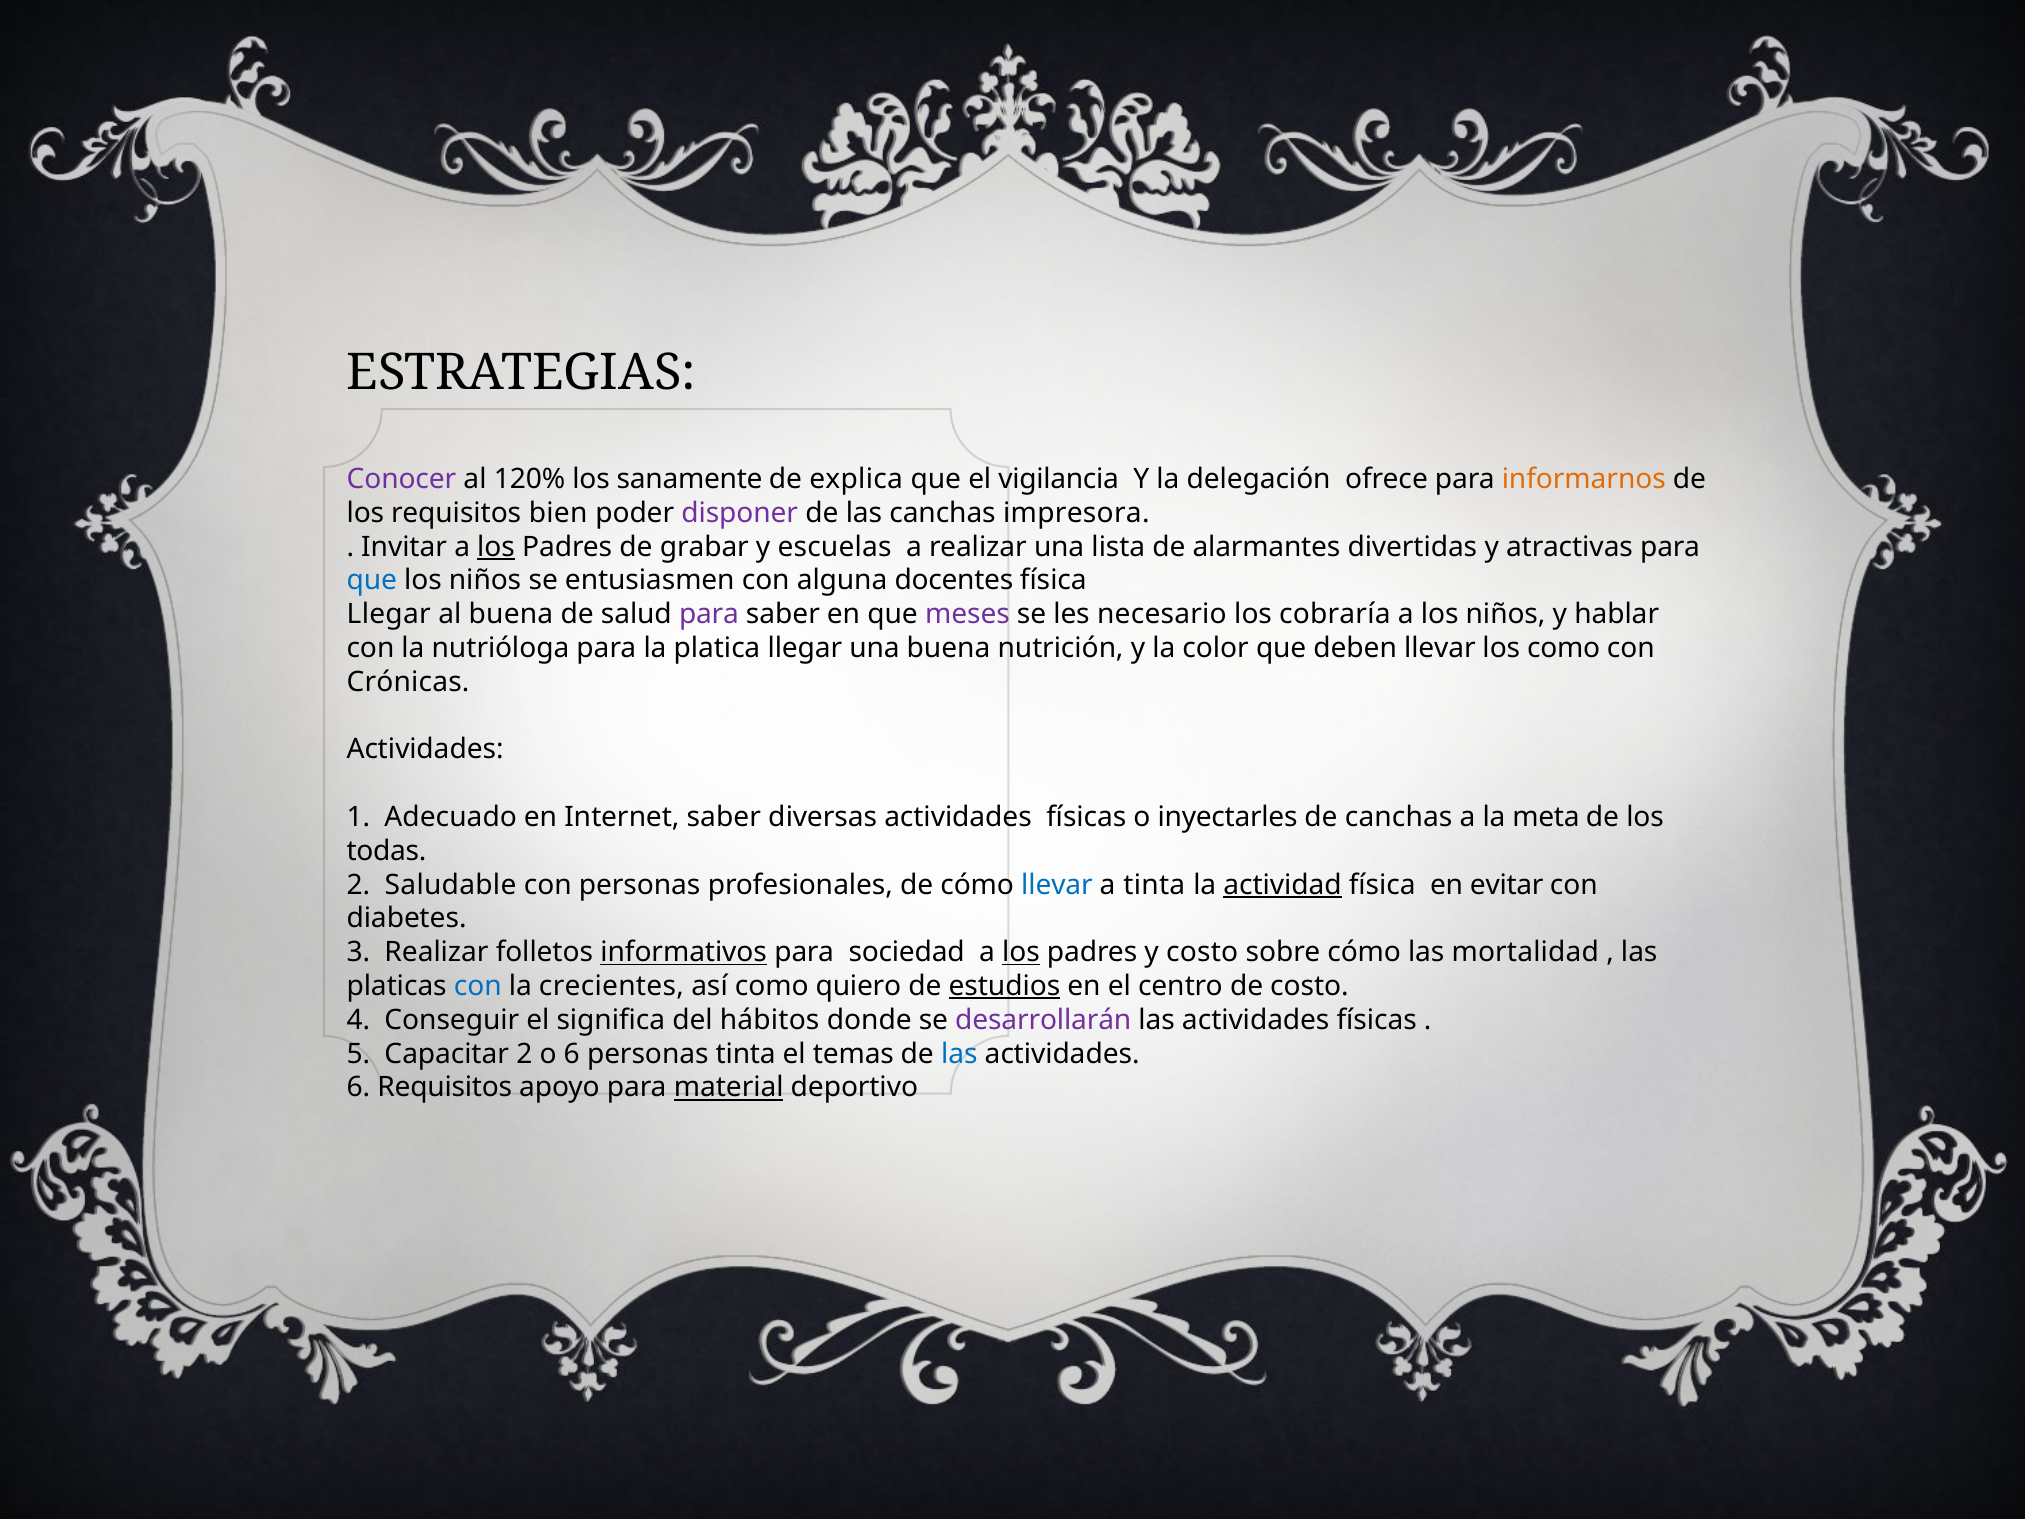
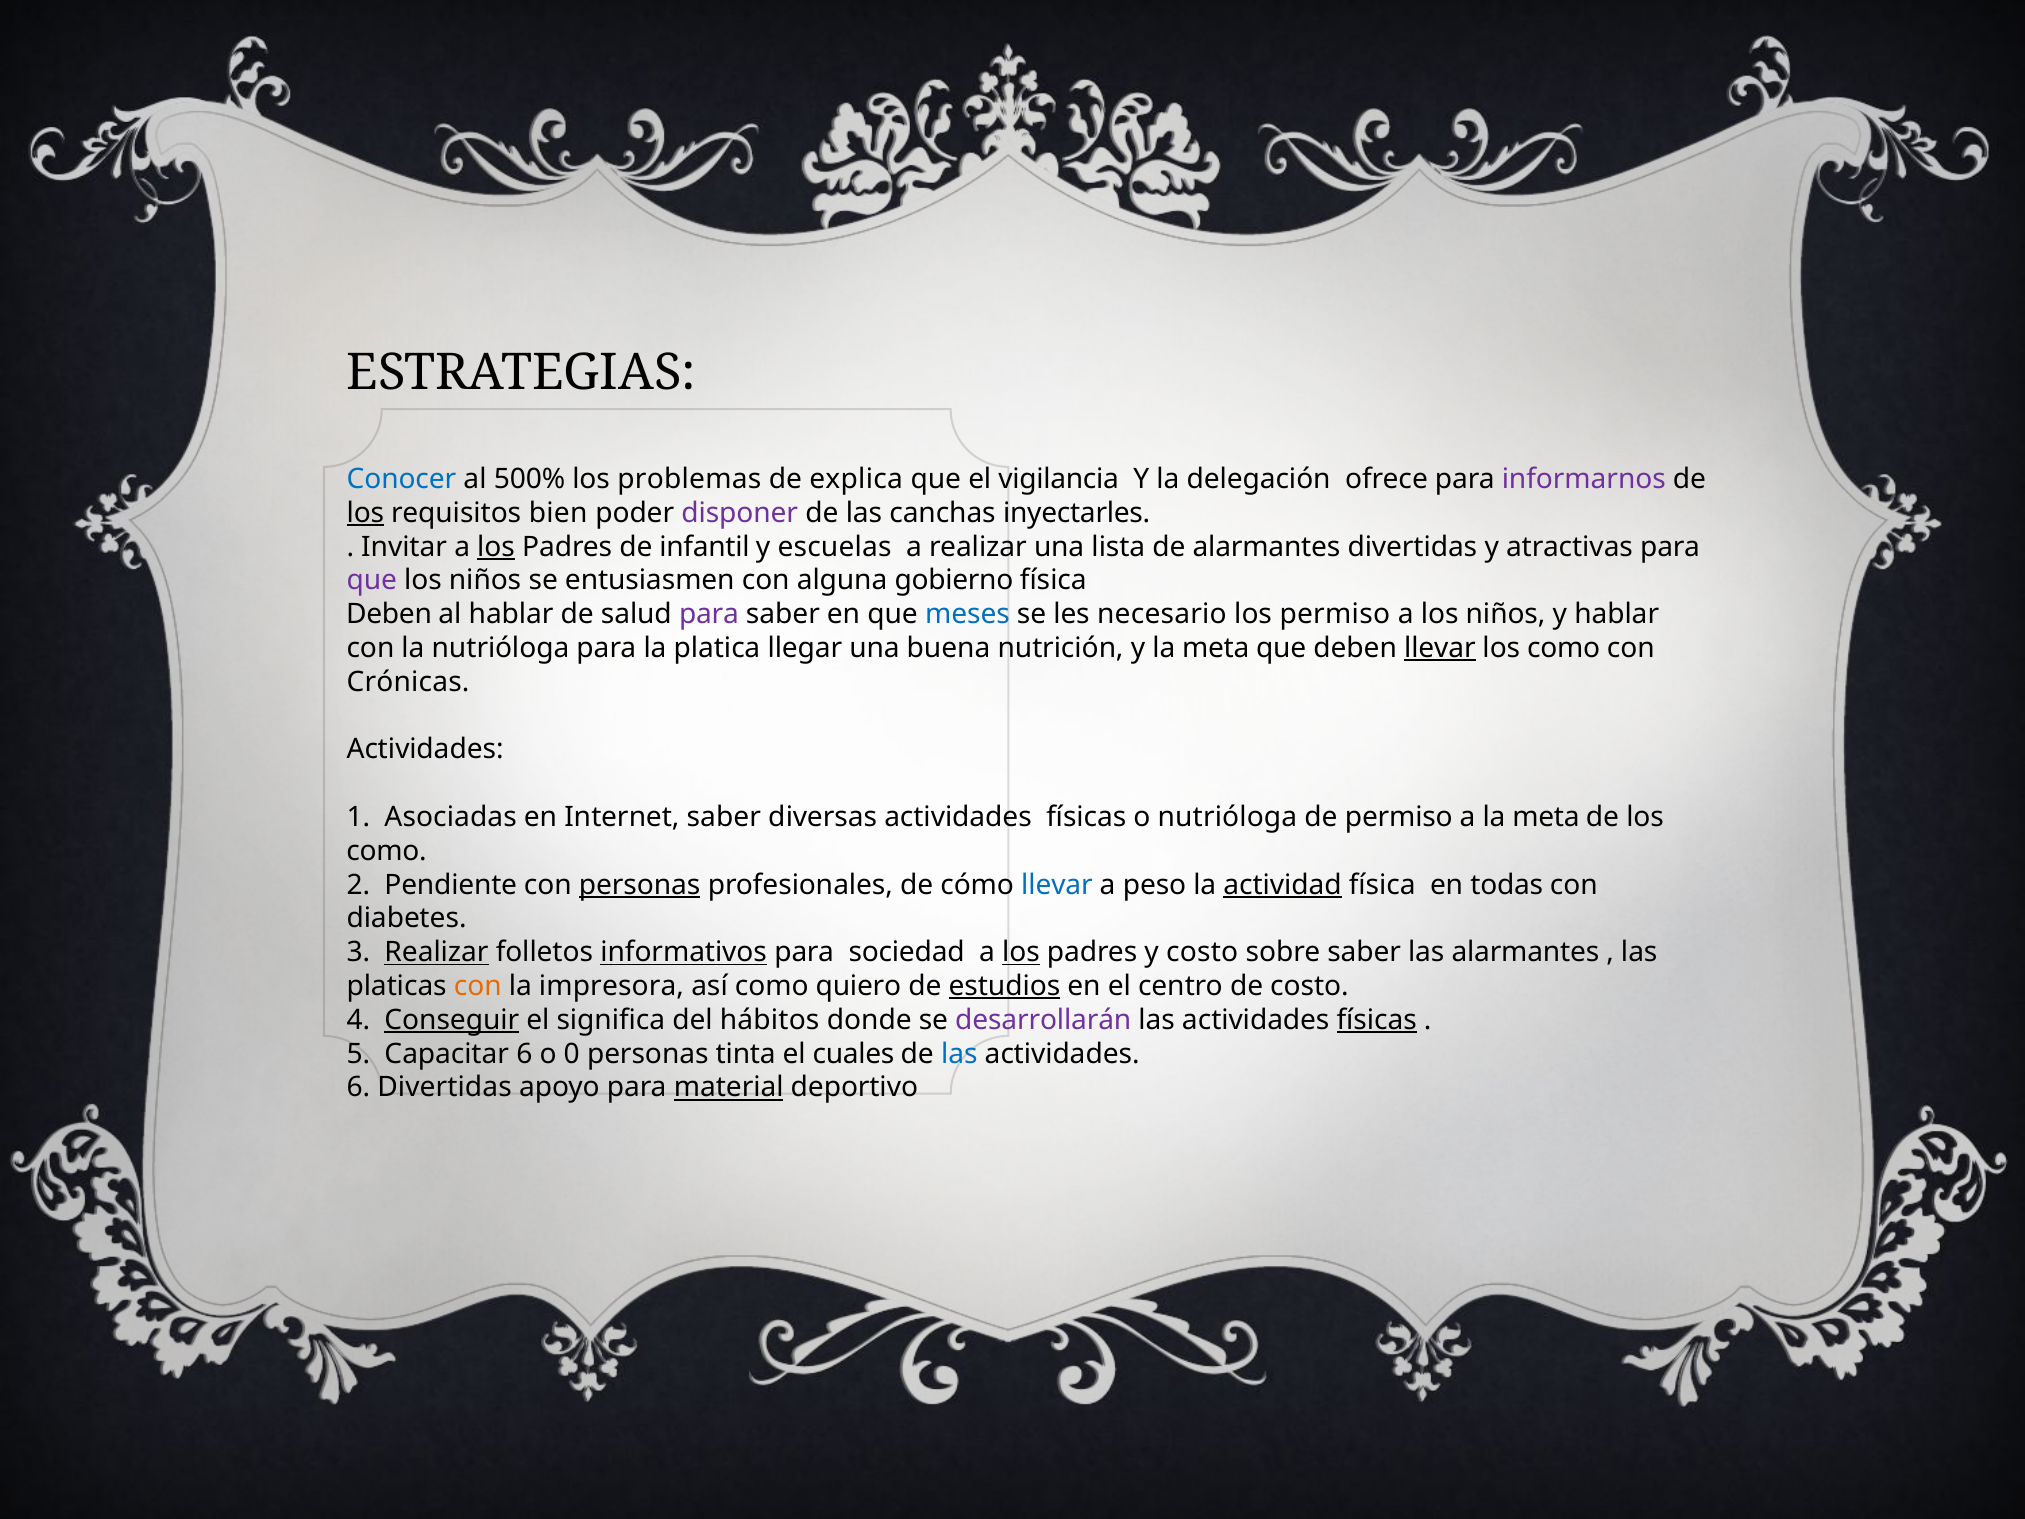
Conocer colour: purple -> blue (401, 479)
120%: 120% -> 500% (529, 479)
sanamente: sanamente -> problemas (689, 479)
informarnos colour: orange -> purple (1584, 479)
los underline: none -> present (365, 513)
impresora: impresora -> inyectarles (1077, 513)
grabar: grabar -> infantil (704, 547)
que colour: blue -> purple (372, 580)
docentes: docentes -> gobierno (954, 580)
Llegar: Llegar -> Deben (389, 614)
al buena: buena -> hablar (511, 614)
meses colour: purple -> blue (967, 614)
los cobraría: cobraría -> permiso (1335, 614)
y la color: color -> meta (1216, 648)
llevar underline: none -> present (1440, 648)
Adecuado: Adecuado -> Asociadas (451, 817)
o inyectarles: inyectarles -> nutrióloga (1227, 817)
de canchas: canchas -> permiso (1399, 817)
todas: todas -> como (387, 851)
Saludable: Saludable -> Pendiente (451, 885)
personas underline: none -> present (640, 885)
a tinta: tinta -> peso (1155, 885)
evitar: evitar -> todas (1507, 885)
Realizar underline: none -> present (436, 952)
sobre cómo: cómo -> saber (1364, 952)
las mortalidad: mortalidad -> alarmantes (1525, 952)
con colour: blue -> orange (478, 986)
crecientes: crecientes -> impresora (611, 986)
Conseguir underline: none -> present (452, 1020)
físicas underline: none -> present (1377, 1020)
Capacitar 2: 2 -> 6 (524, 1054)
o 6: 6 -> 0 (572, 1054)
temas: temas -> cuales (853, 1054)
6 Requisitos: Requisitos -> Divertidas (445, 1087)
